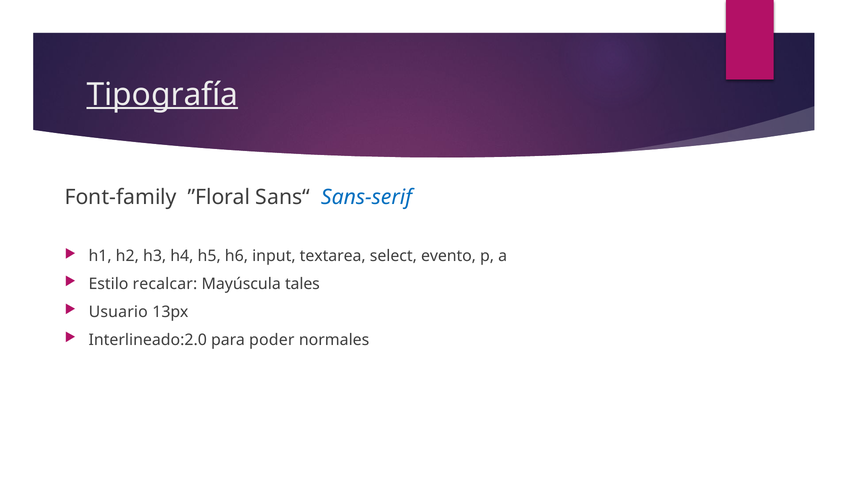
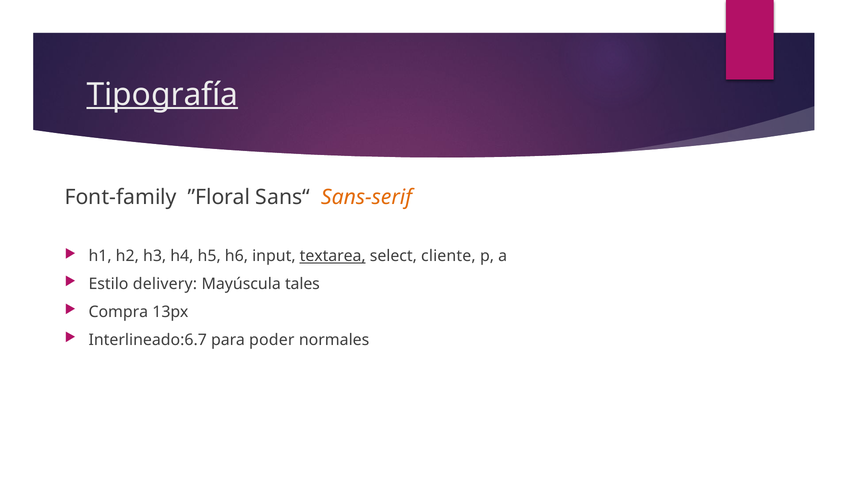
Sans-serif colour: blue -> orange (366, 197)
textarea underline: none -> present (333, 256)
evento: evento -> cliente (448, 256)
recalcar: recalcar -> delivery (165, 284)
Usuario: Usuario -> Compra (118, 312)
Interlineado:2.0: Interlineado:2.0 -> Interlineado:6.7 (148, 340)
